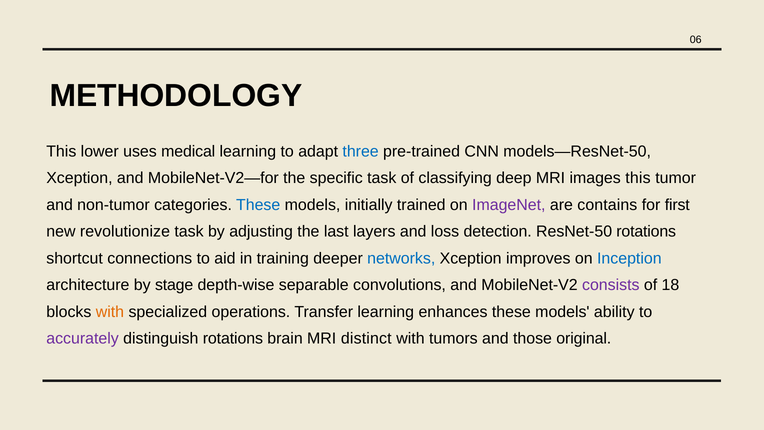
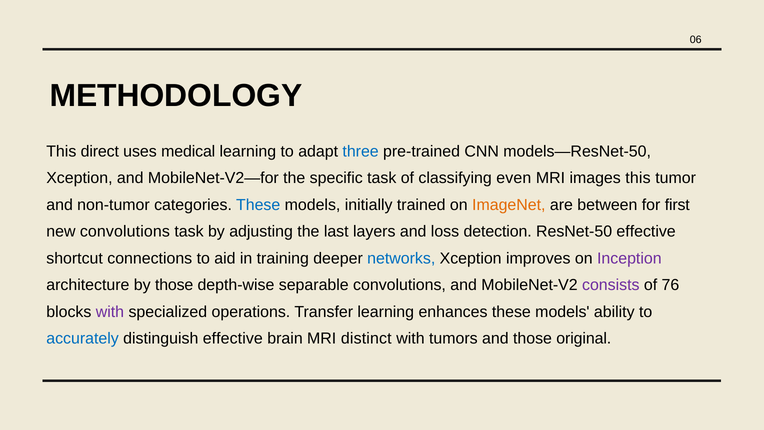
lower: lower -> direct (100, 151)
deep: deep -> even (514, 178)
ImageNet colour: purple -> orange (509, 205)
contains: contains -> between (607, 205)
new revolutionize: revolutionize -> convolutions (125, 232)
ResNet-50 rotations: rotations -> effective (646, 232)
Inception colour: blue -> purple (629, 258)
by stage: stage -> those (174, 285)
18: 18 -> 76 (670, 285)
with colour: orange -> purple (110, 312)
accurately colour: purple -> blue (83, 338)
distinguish rotations: rotations -> effective (233, 338)
